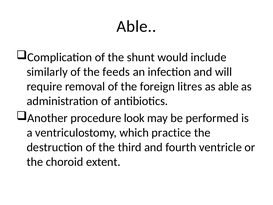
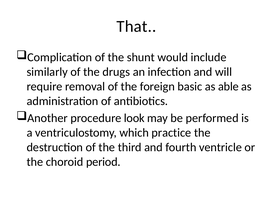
Able: Able -> That (136, 26)
feeds: feeds -> drugs (116, 72)
litres: litres -> basic (190, 86)
extent: extent -> period (103, 162)
